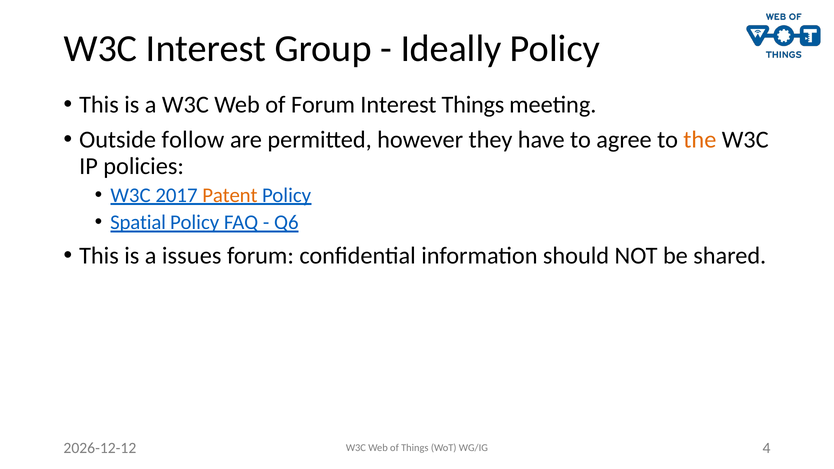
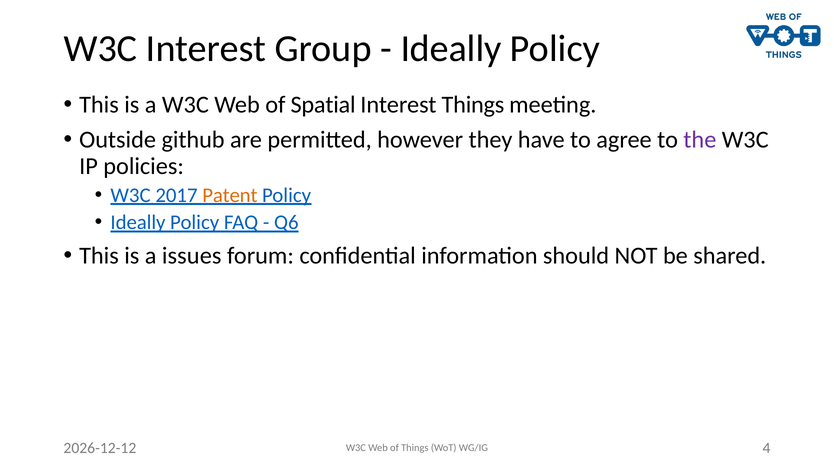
of Forum: Forum -> Spatial (323, 105)
follow: follow -> github (193, 140)
the colour: orange -> purple (700, 140)
Spatial: Spatial -> Ideally (138, 222)
